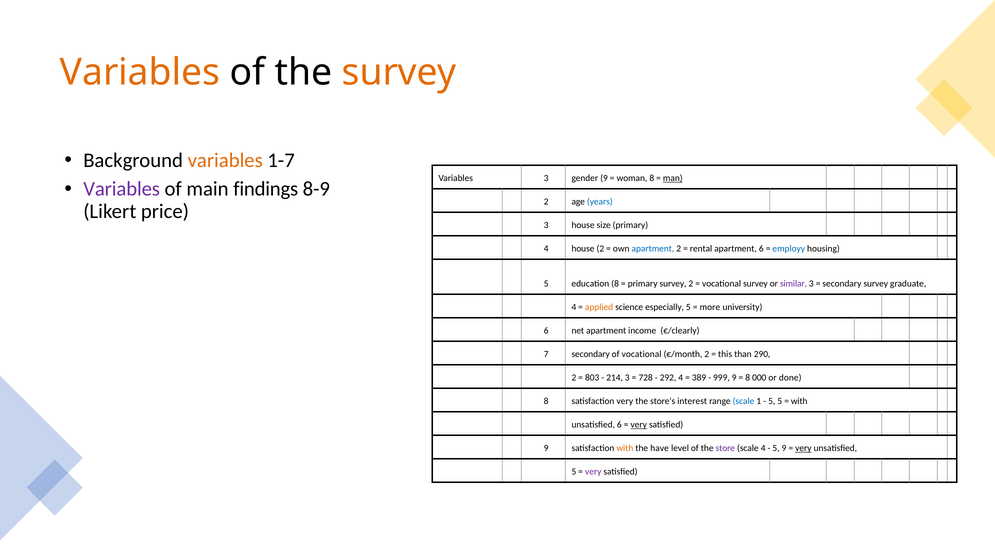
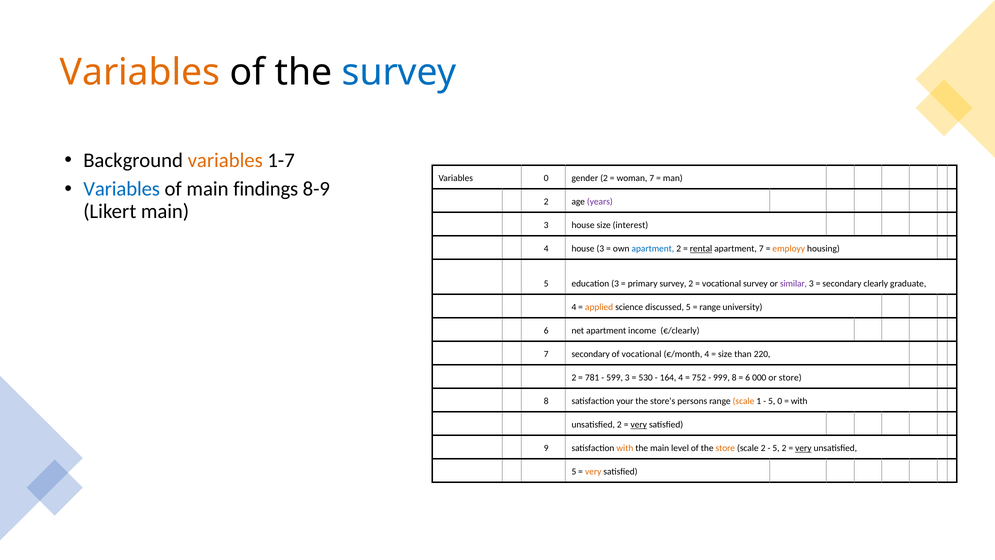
survey colour: orange -> blue (399, 72)
Variables 3: 3 -> 0 (546, 178)
gender 9: 9 -> 2 (604, 178)
woman 8: 8 -> 7 (652, 178)
man underline: present -> none (673, 178)
Variables colour: purple -> blue (122, 189)
years colour: blue -> purple (600, 202)
Likert price: price -> main (165, 211)
size primary: primary -> interest (630, 225)
house 2: 2 -> 3 (600, 248)
rental underline: none -> present (701, 248)
apartment 6: 6 -> 7 (761, 248)
employy colour: blue -> orange (789, 248)
education 8: 8 -> 3 (615, 284)
secondary survey: survey -> clearly (876, 284)
especially: especially -> discussed (665, 307)
more: more -> range (710, 307)
€/month 2: 2 -> 4 (707, 354)
this: this -> size (725, 354)
290: 290 -> 220 (762, 354)
803: 803 -> 781 (592, 377)
214: 214 -> 599 (615, 377)
728: 728 -> 530 (646, 377)
292: 292 -> 164 (668, 377)
389: 389 -> 752 (699, 377)
999 9: 9 -> 8 (734, 377)
8: 8 -> 6 (748, 377)
or done: done -> store (790, 377)
satisfaction very: very -> your (625, 401)
interest: interest -> persons (692, 401)
scale colour: blue -> orange (744, 401)
5 5: 5 -> 0 (780, 401)
unsatisfied 6: 6 -> 2 (619, 424)
the have: have -> main (660, 448)
store colour: purple -> orange (725, 448)
scale 4: 4 -> 2 (763, 448)
5 9: 9 -> 2 (784, 448)
very colour: purple -> orange (593, 471)
